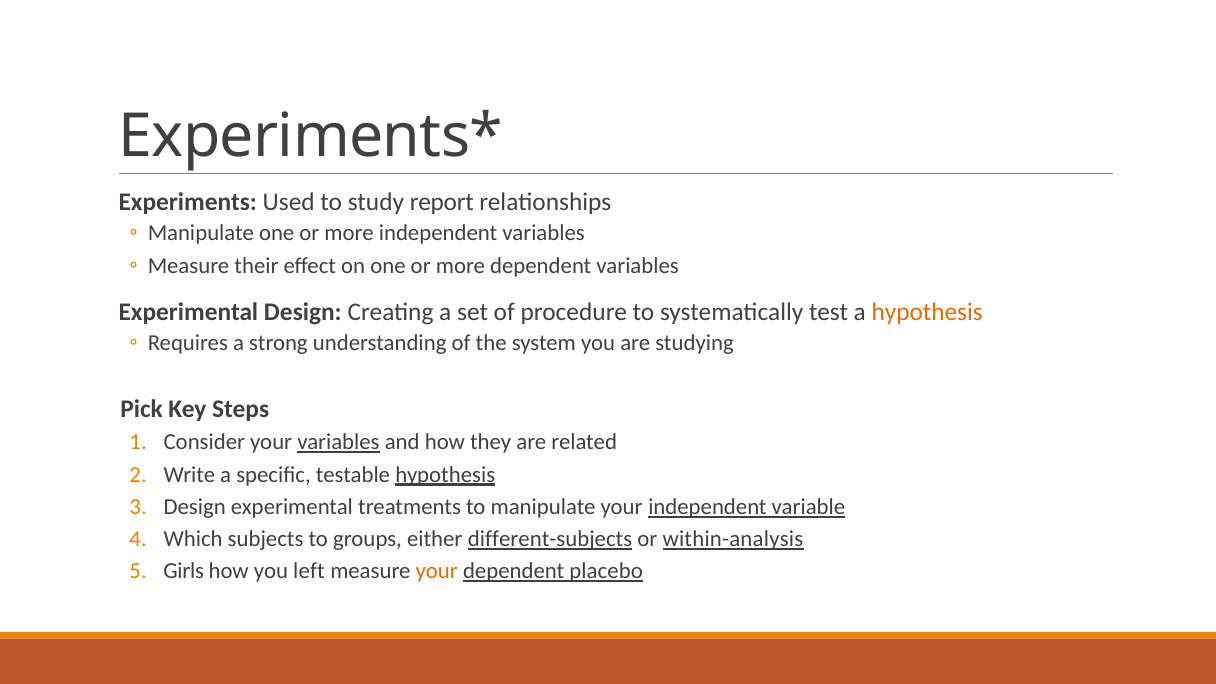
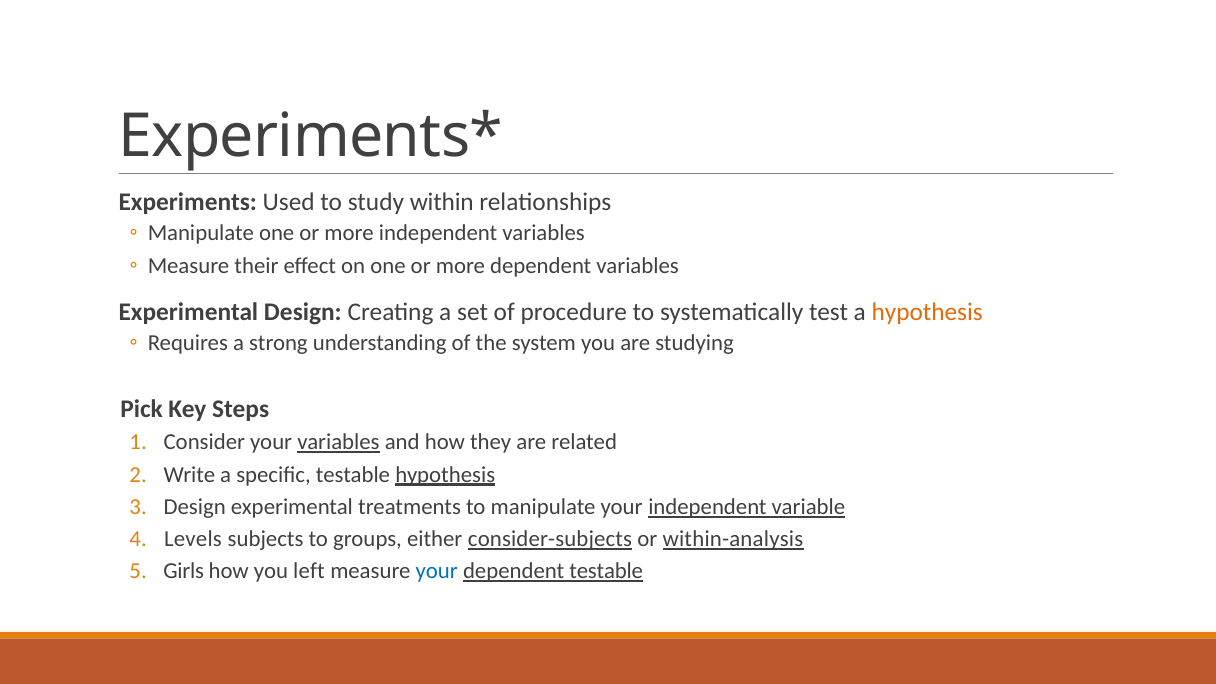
report: report -> within (442, 202)
Which: Which -> Levels (193, 539)
different-subjects: different-subjects -> consider-subjects (550, 539)
your colour: orange -> blue (437, 571)
dependent placebo: placebo -> testable (606, 571)
